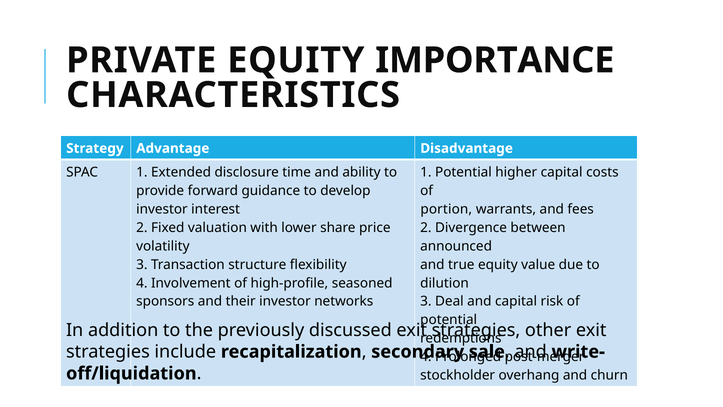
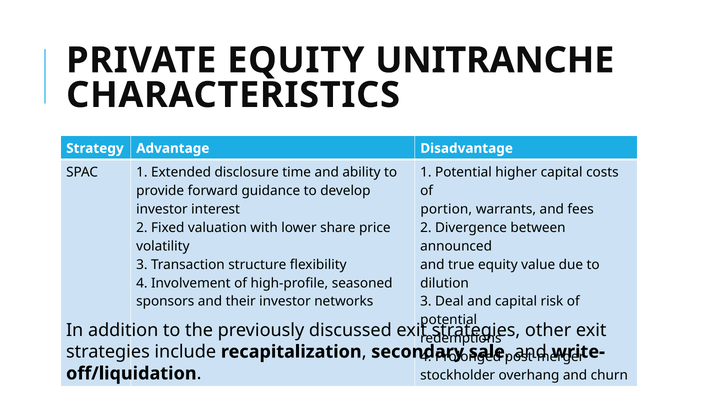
IMPORTANCE: IMPORTANCE -> UNITRANCHE (495, 60)
